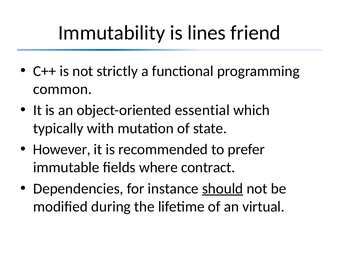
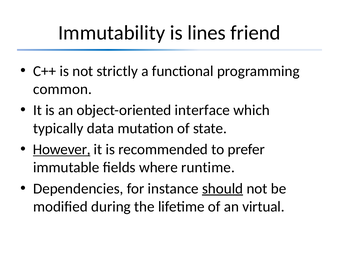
essential: essential -> interface (202, 110)
with: with -> data (101, 128)
However underline: none -> present (62, 150)
contract: contract -> runtime (208, 168)
